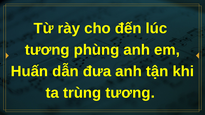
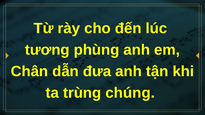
Huấn: Huấn -> Chân (29, 72)
trùng tương: tương -> chúng (130, 93)
